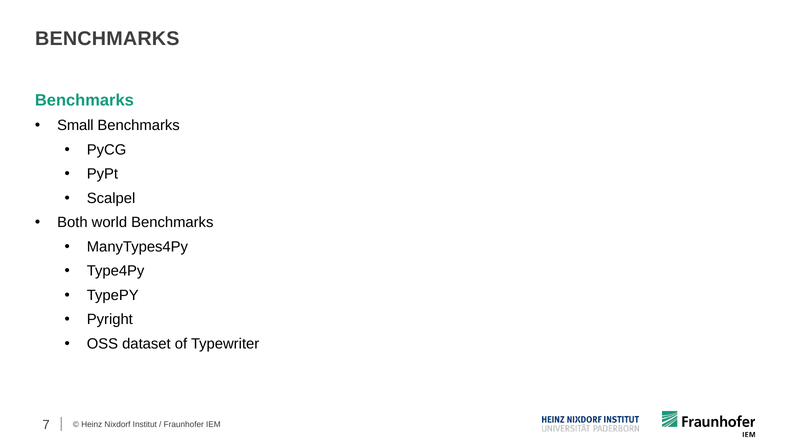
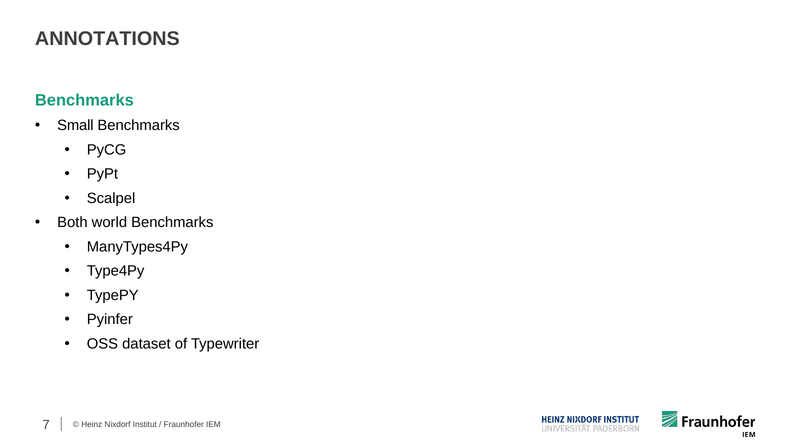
BENCHMARKS: BENCHMARKS -> ANNOTATIONS (107, 39)
Pyright: Pyright -> Pyinfer (110, 319)
